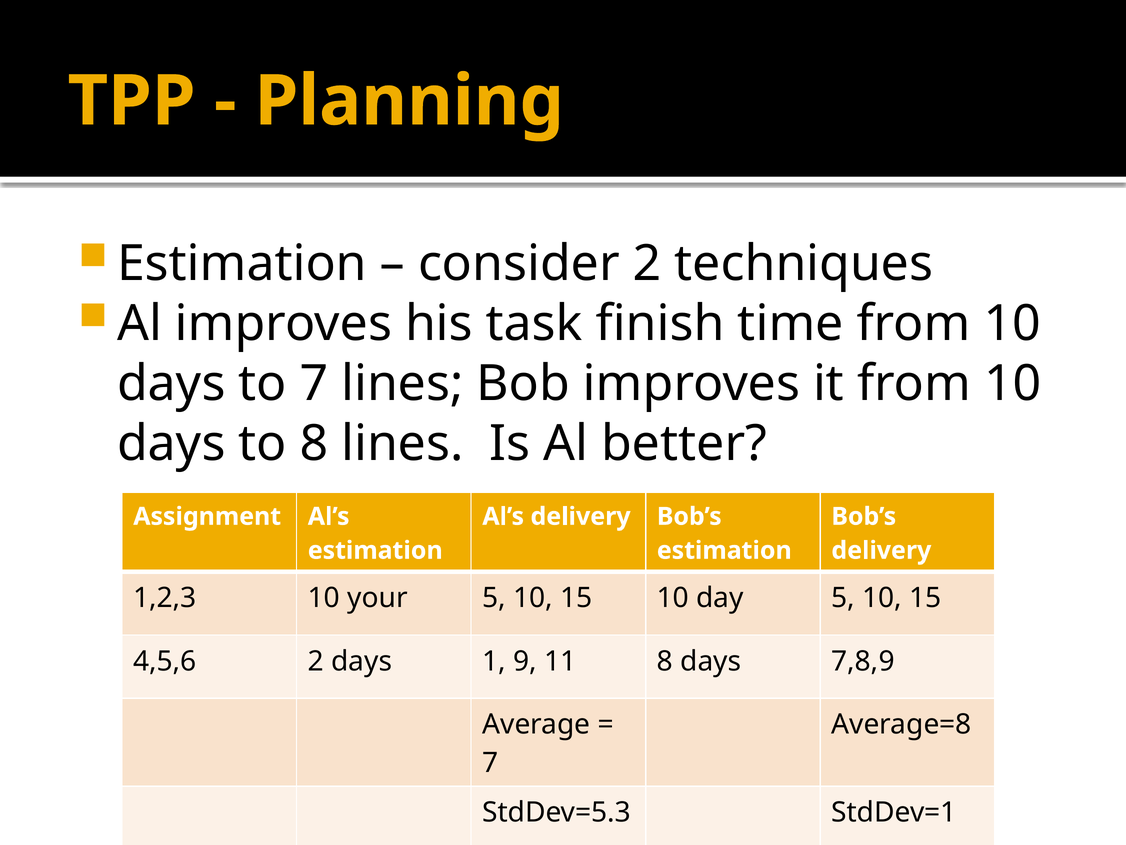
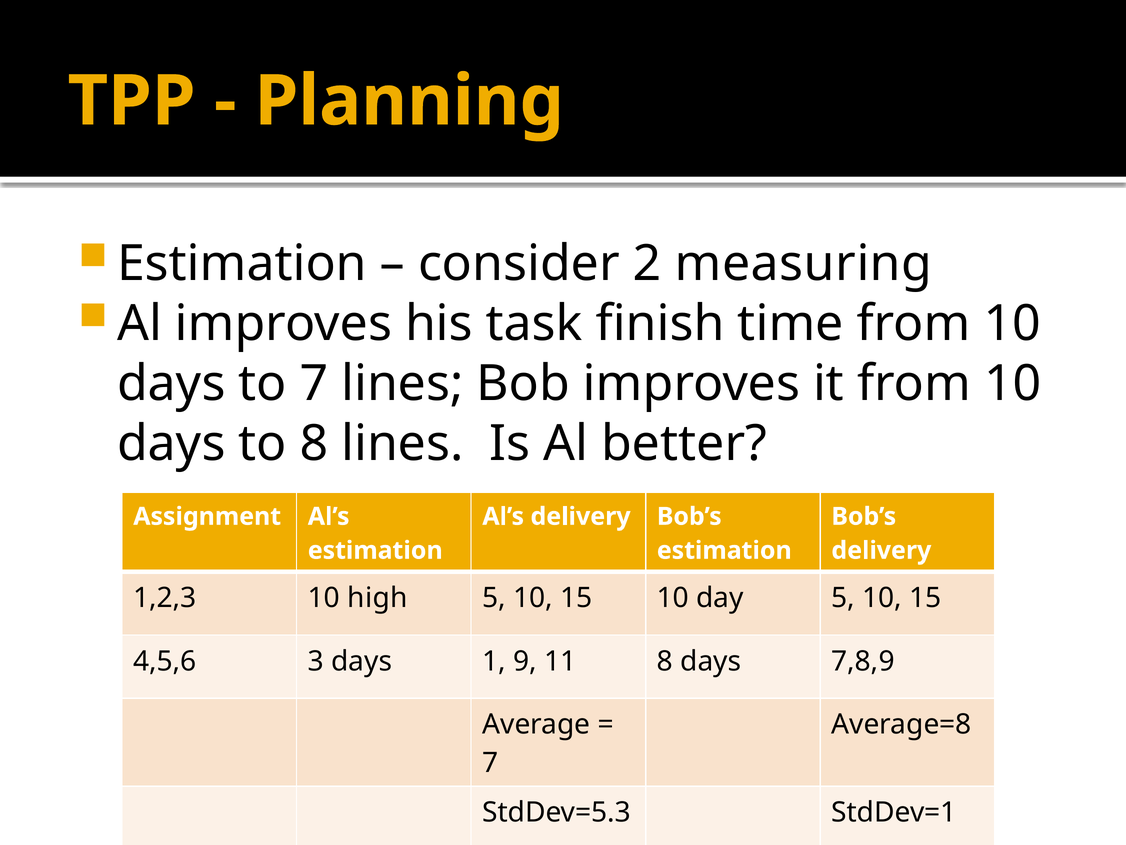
techniques: techniques -> measuring (804, 263)
your: your -> high (378, 598)
4,5,6 2: 2 -> 3 (316, 661)
